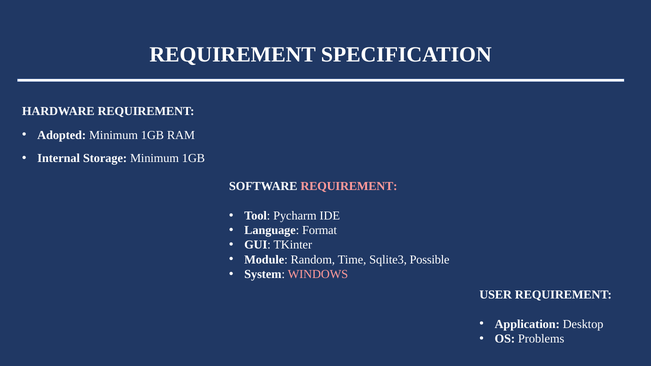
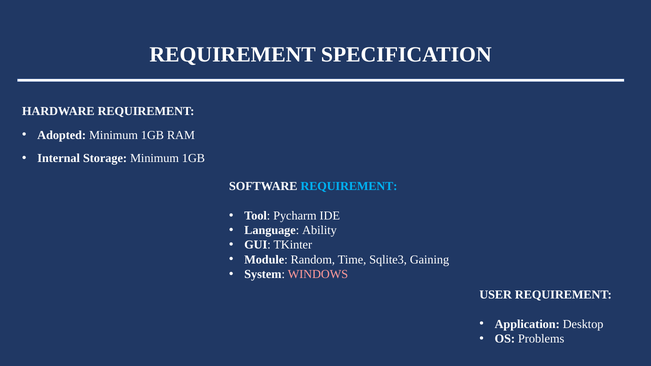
REQUIREMENT colour: pink -> light blue (349, 186)
Format: Format -> Ability (319, 230)
Possible: Possible -> Gaining (430, 260)
